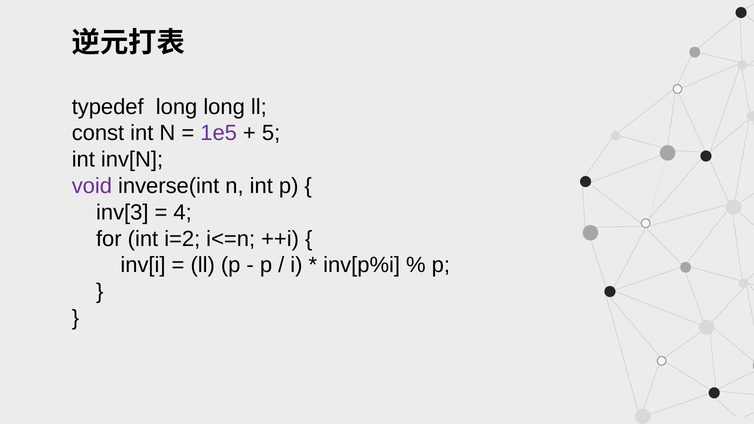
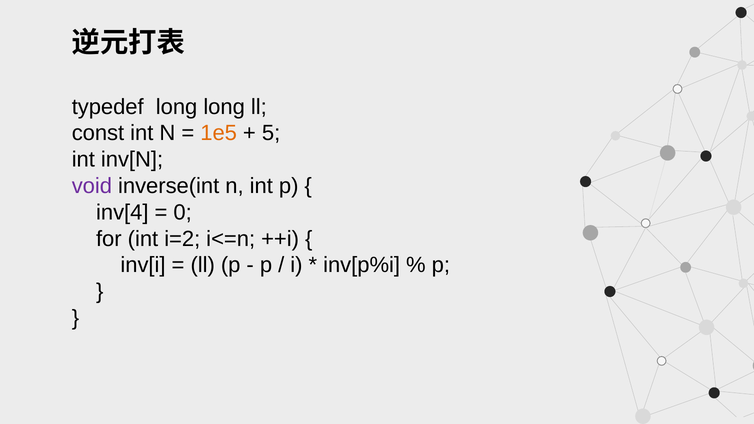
1e5 colour: purple -> orange (219, 133)
inv[3: inv[3 -> inv[4 (122, 212)
4: 4 -> 0 (183, 212)
